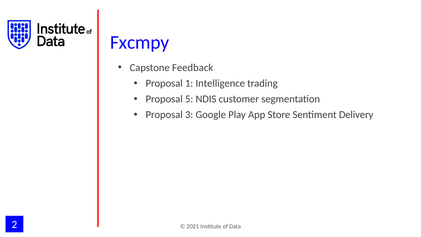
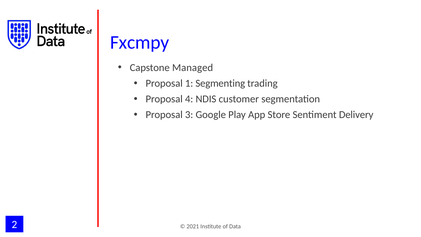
Feedback: Feedback -> Managed (193, 67)
Intelligence: Intelligence -> Segmenting (220, 83)
5: 5 -> 4 (189, 99)
